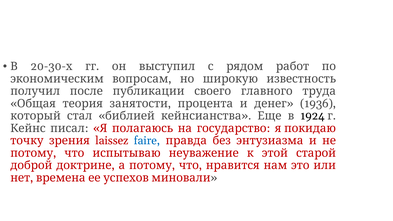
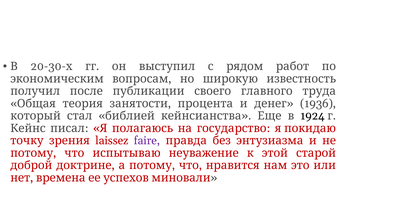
faire colour: blue -> purple (147, 141)
